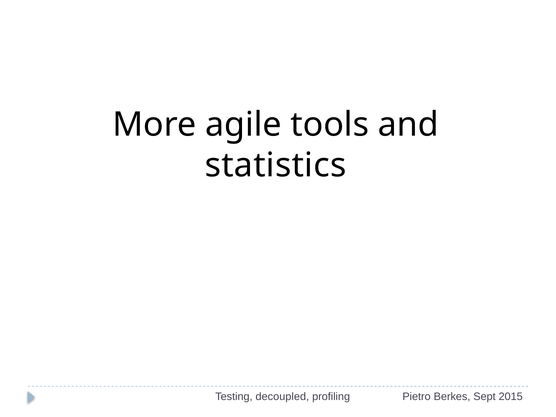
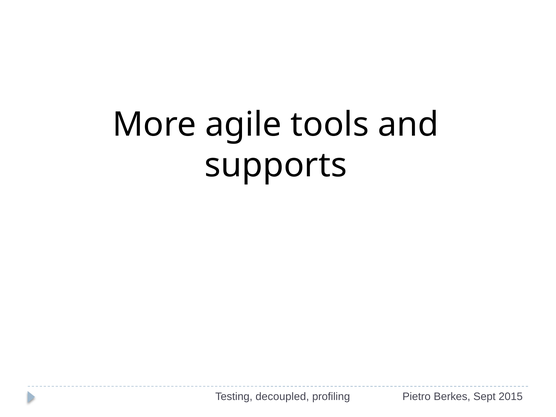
statistics: statistics -> supports (276, 165)
